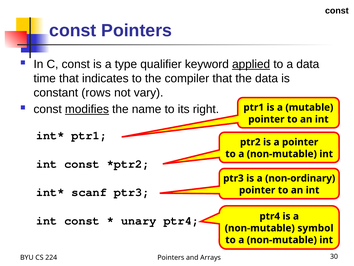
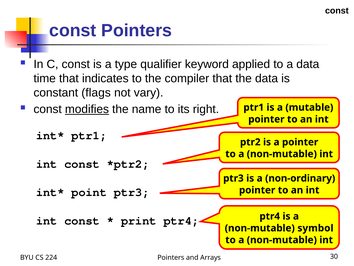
applied underline: present -> none (251, 64)
rows: rows -> flags (96, 93)
scanf: scanf -> point (89, 192)
unary: unary -> print (139, 220)
